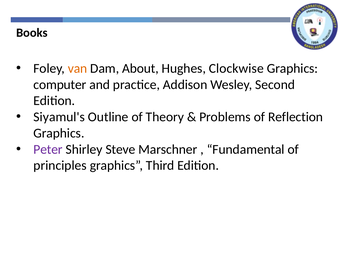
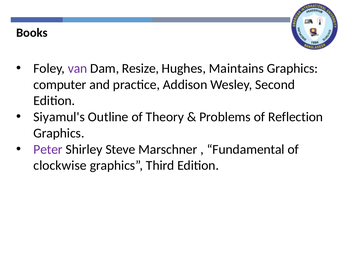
van colour: orange -> purple (78, 68)
About: About -> Resize (140, 68)
Clockwise: Clockwise -> Maintains (236, 68)
principles: principles -> clockwise (60, 166)
